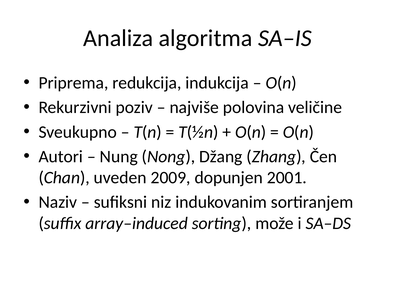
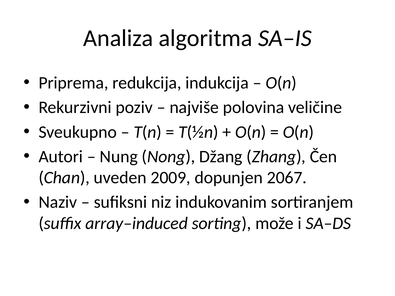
2001: 2001 -> 2067 (287, 178)
